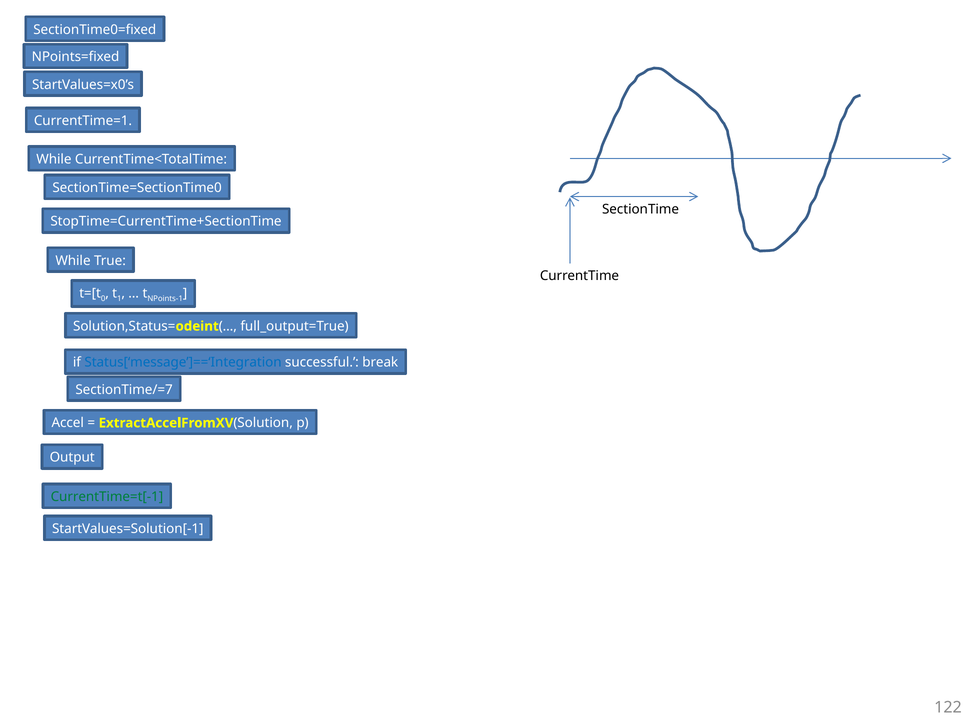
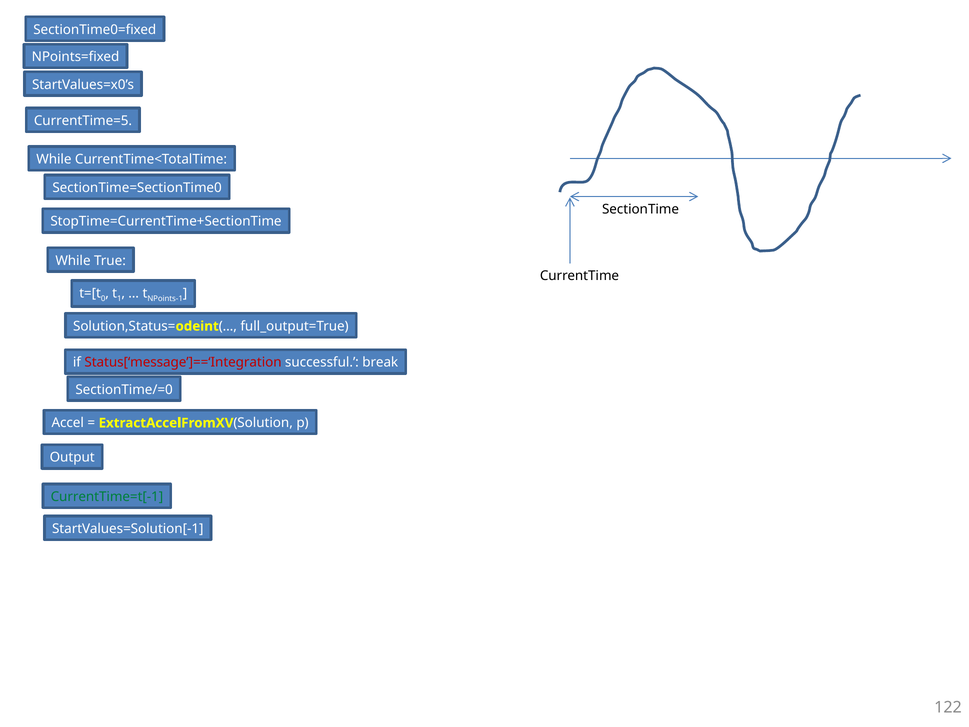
CurrentTime=1: CurrentTime=1 -> CurrentTime=5 (83, 121)
Status[‘message’]==‘Integration colour: blue -> red (183, 362)
SectionTime/=7: SectionTime/=7 -> SectionTime/=0 (124, 390)
